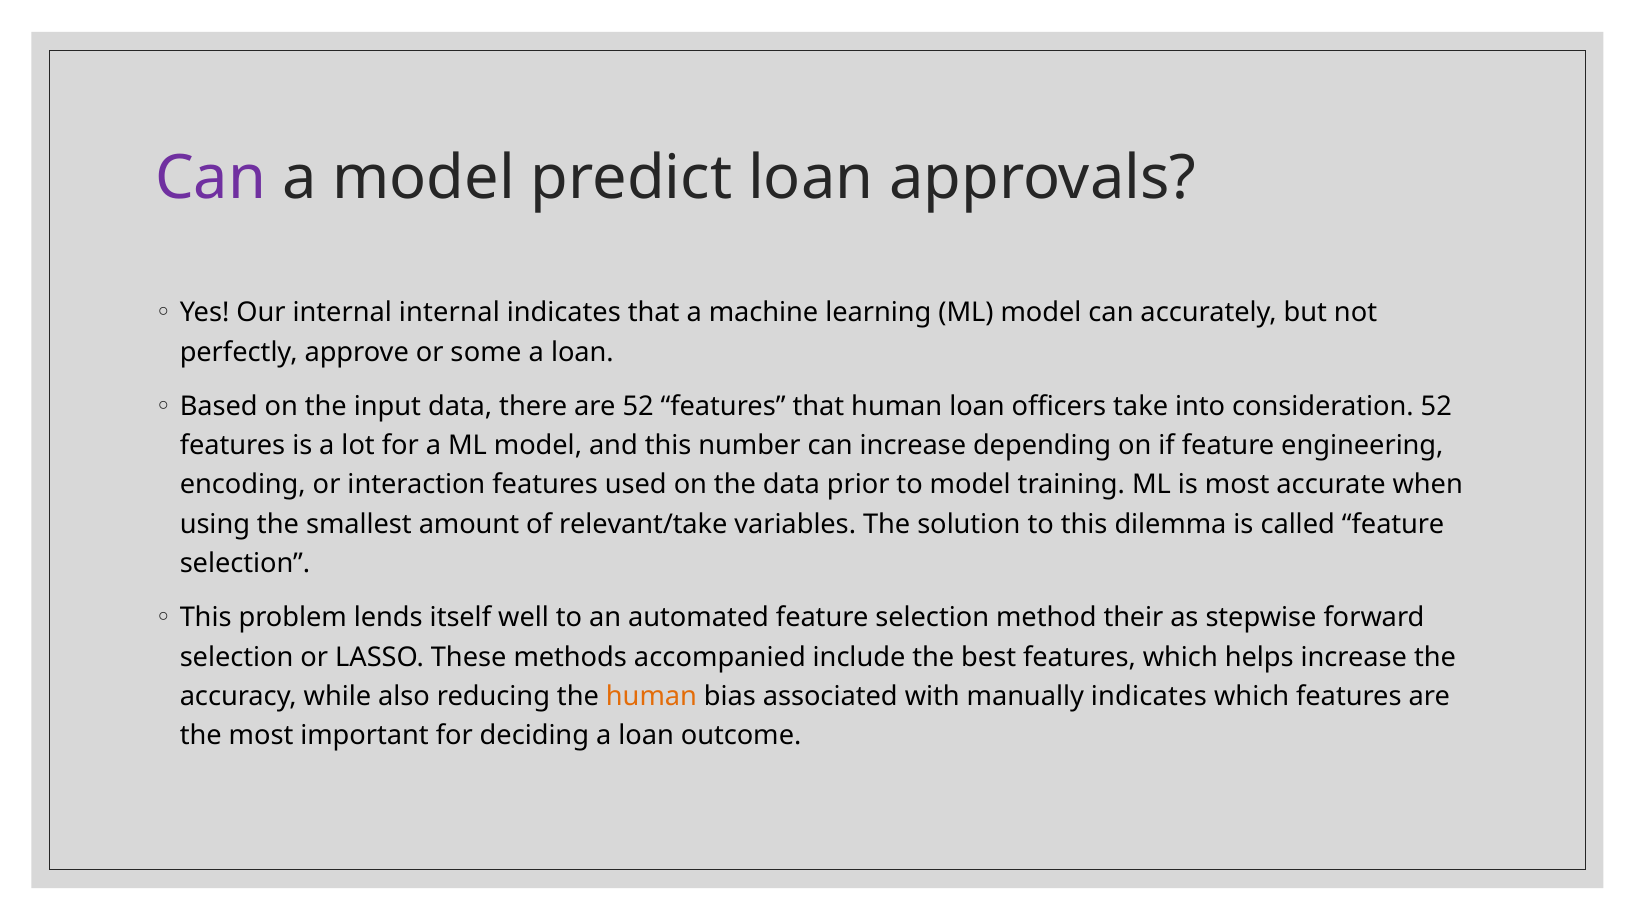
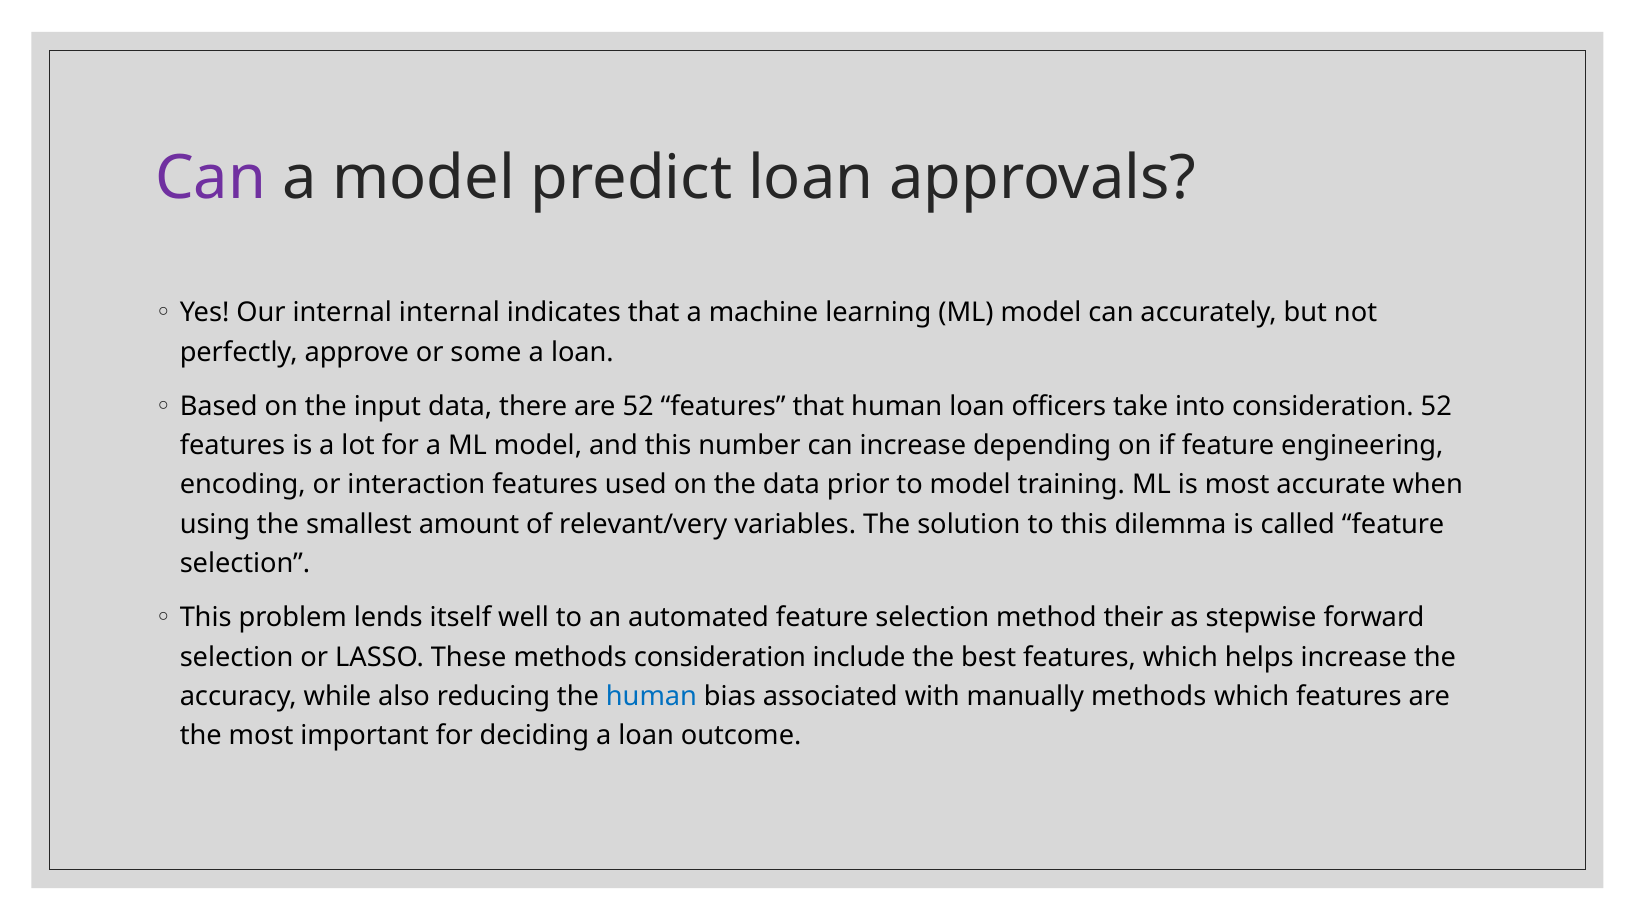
relevant/take: relevant/take -> relevant/very (643, 524)
methods accompanied: accompanied -> consideration (720, 657)
human colour: orange -> blue (651, 696)
manually indicates: indicates -> methods (1149, 696)
